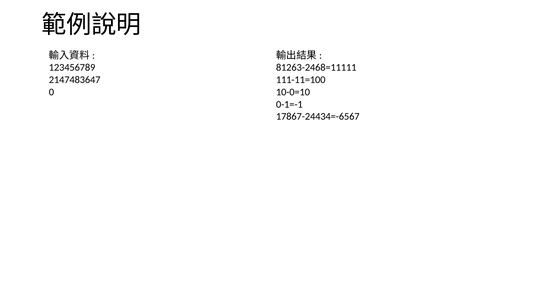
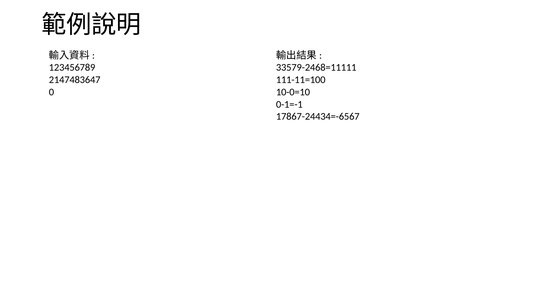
81263-2468=11111: 81263-2468=11111 -> 33579-2468=11111 (316, 68)
